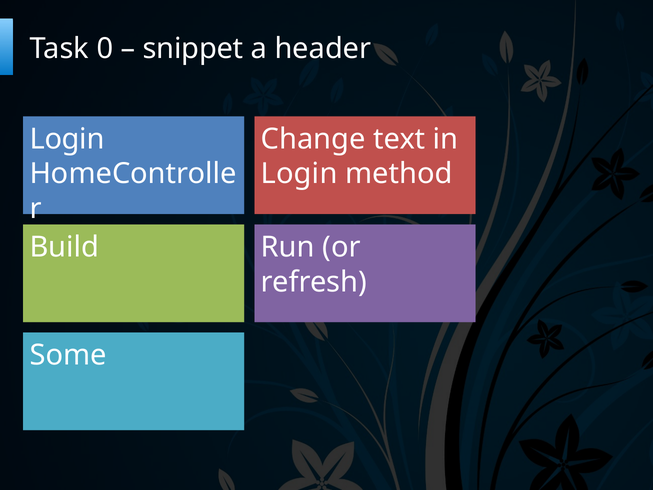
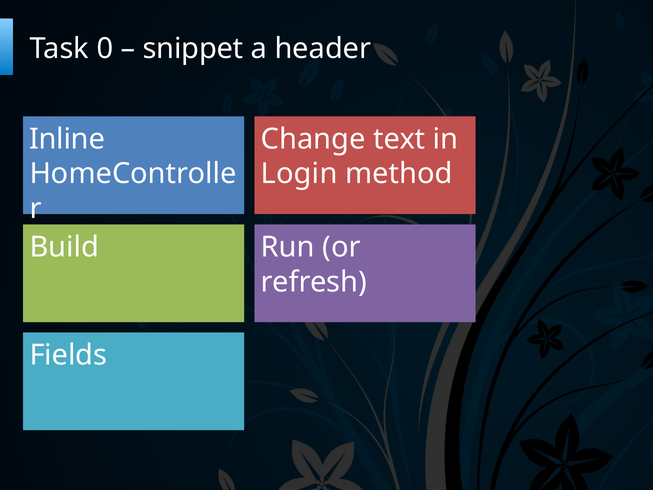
Login: Login -> Inline (67, 139)
Some: Some -> Fields (68, 355)
